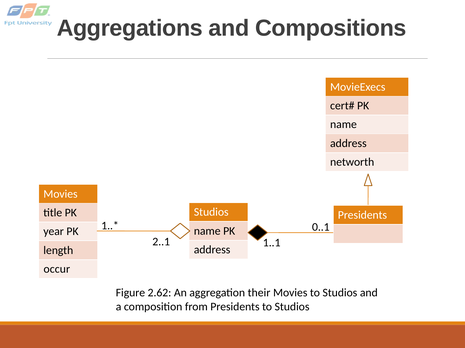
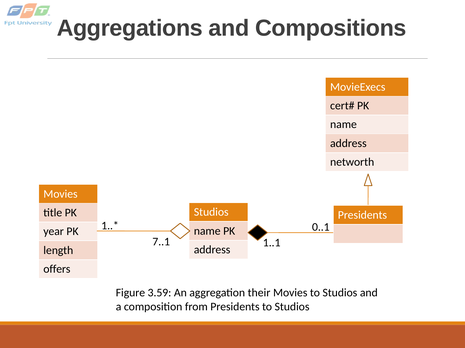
2..1: 2..1 -> 7..1 (161, 242)
occur: occur -> offers (57, 270)
2.62: 2.62 -> 3.59 (159, 293)
